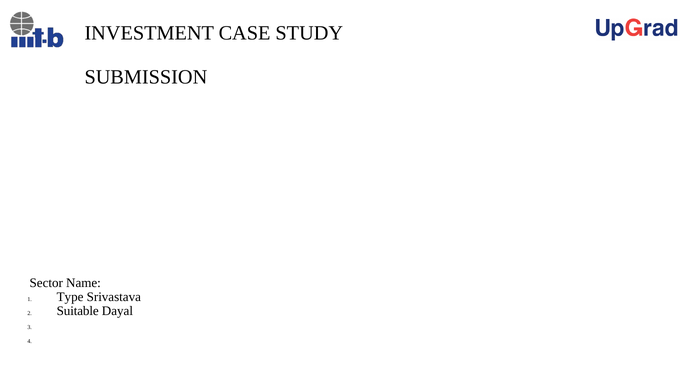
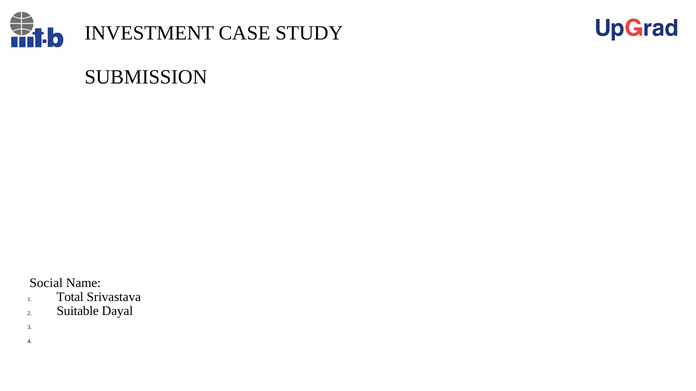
Sector: Sector -> Social (46, 283)
Type: Type -> Total (70, 297)
